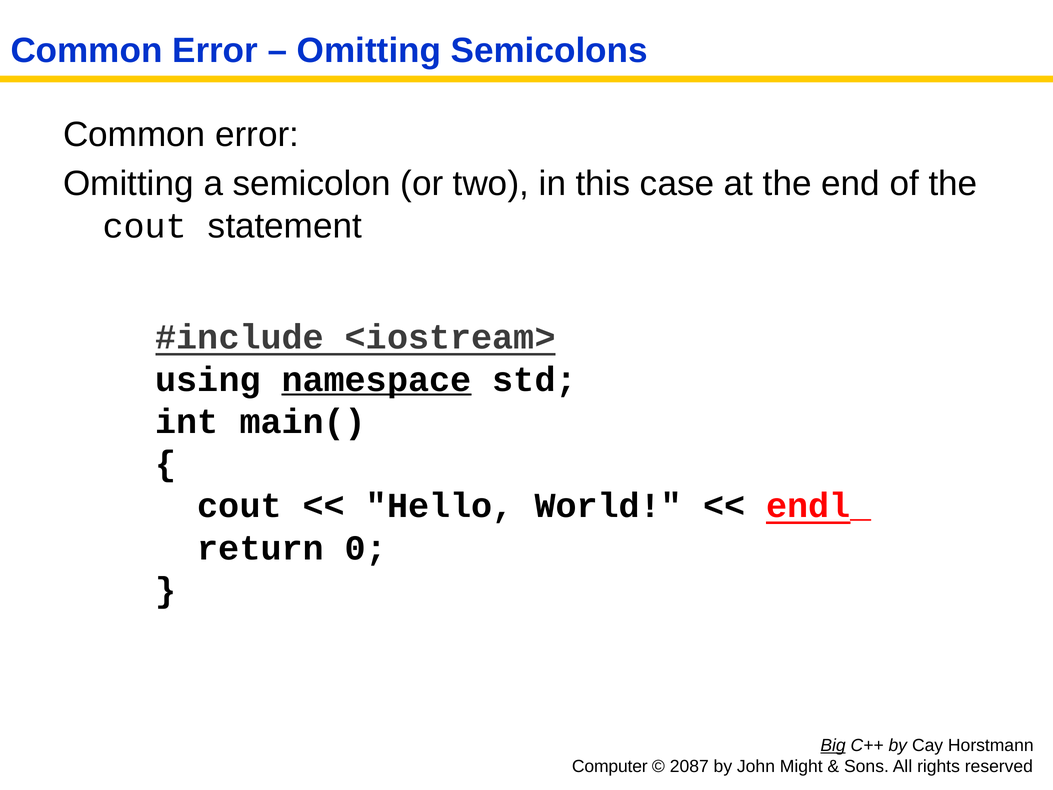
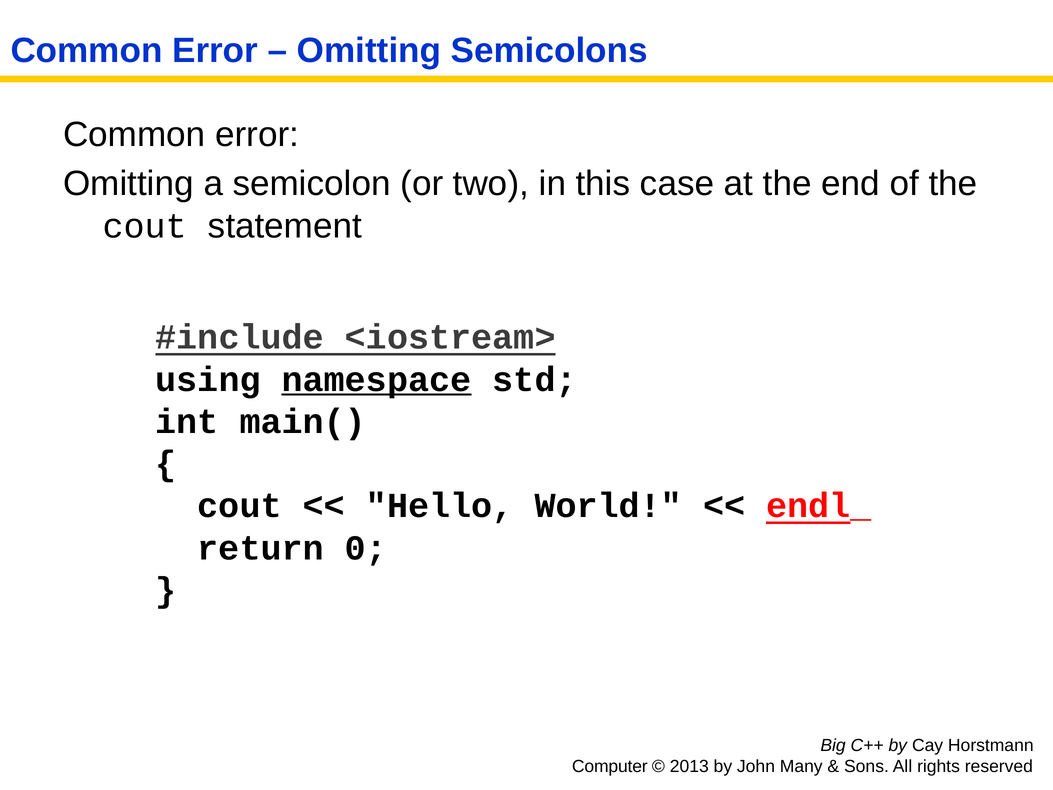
Big underline: present -> none (833, 745)
2087: 2087 -> 2013 (689, 766)
Might: Might -> Many (801, 766)
